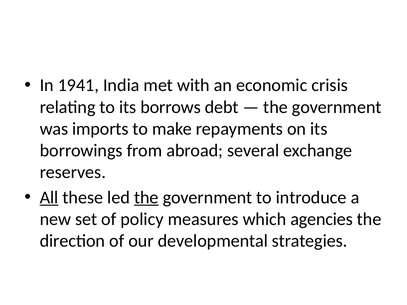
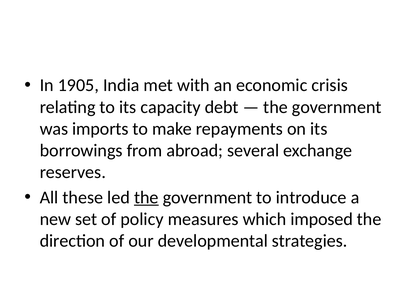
1941: 1941 -> 1905 (78, 85)
borrows: borrows -> capacity (171, 107)
All underline: present -> none (49, 198)
agencies: agencies -> imposed (322, 219)
